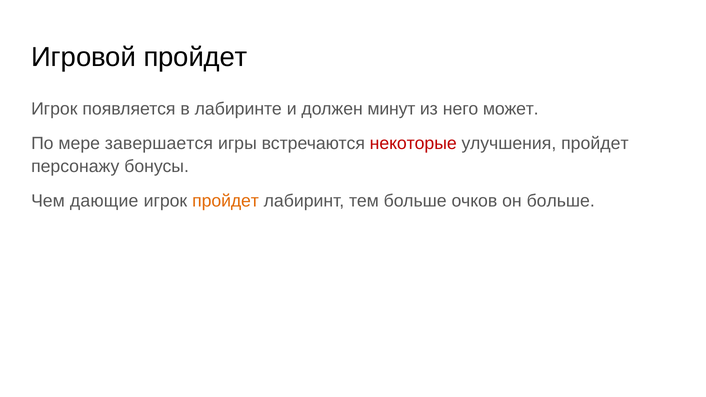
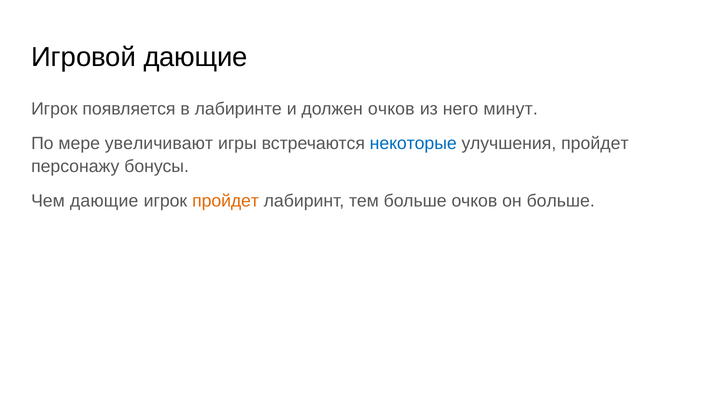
Игровой пройдет: пройдет -> дающие (196, 57)
должен минут: минут -> очков (391, 109)
может: может -> минут (511, 109)
завершается: завершается -> увеличивают (159, 144)
некоторые colour: red -> blue (413, 144)
